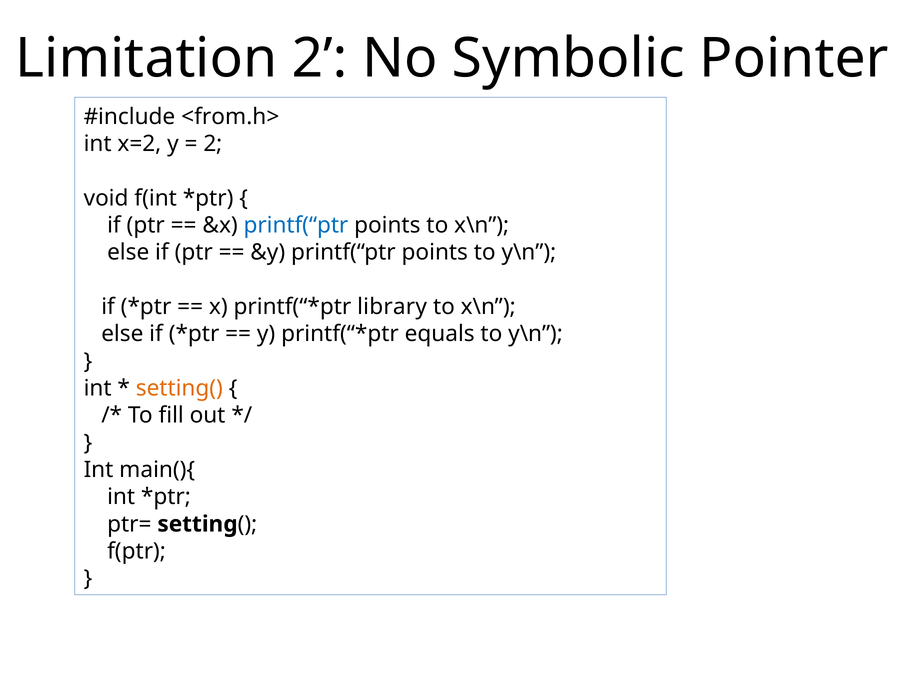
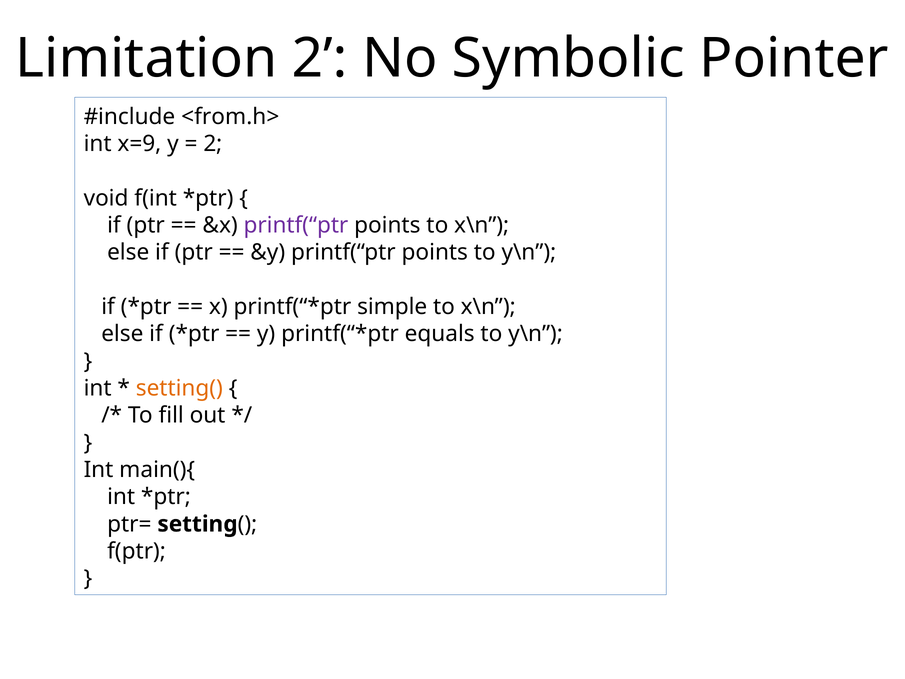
x=2: x=2 -> x=9 (139, 144)
printf(“ptr colour: blue -> purple (296, 225)
library: library -> simple (392, 307)
